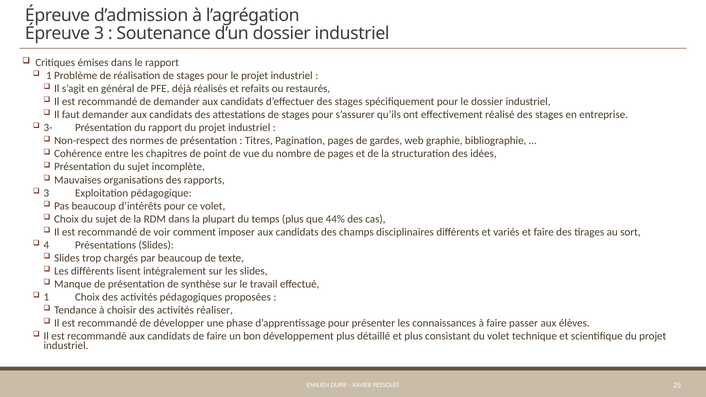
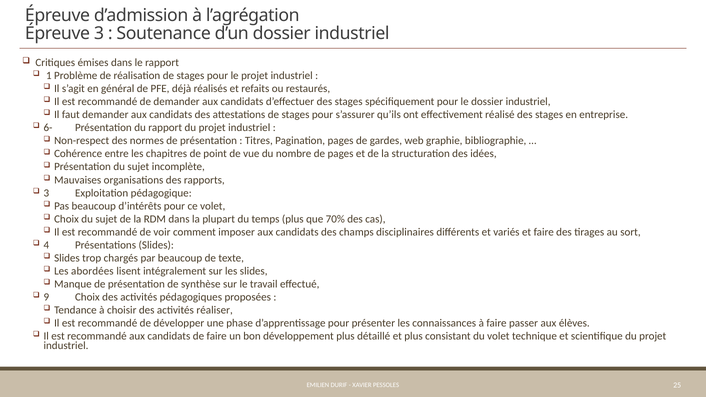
3-: 3- -> 6- (48, 128)
44%: 44% -> 70% (335, 219)
Les différents: différents -> abordées (92, 271)
1: 1 -> 9 (46, 297)
